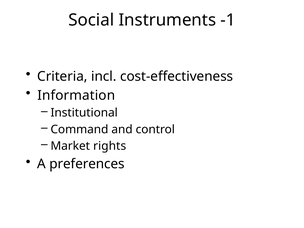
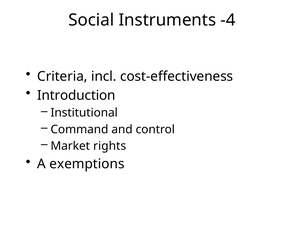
-1: -1 -> -4 (228, 20)
Information: Information -> Introduction (76, 95)
preferences: preferences -> exemptions (87, 164)
